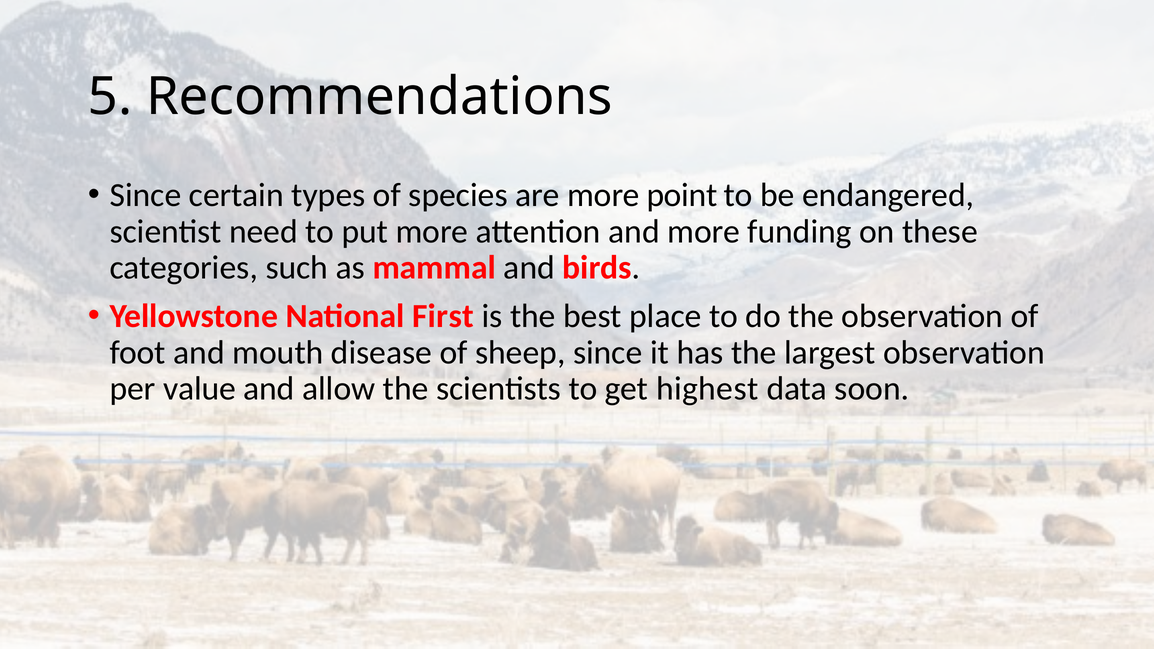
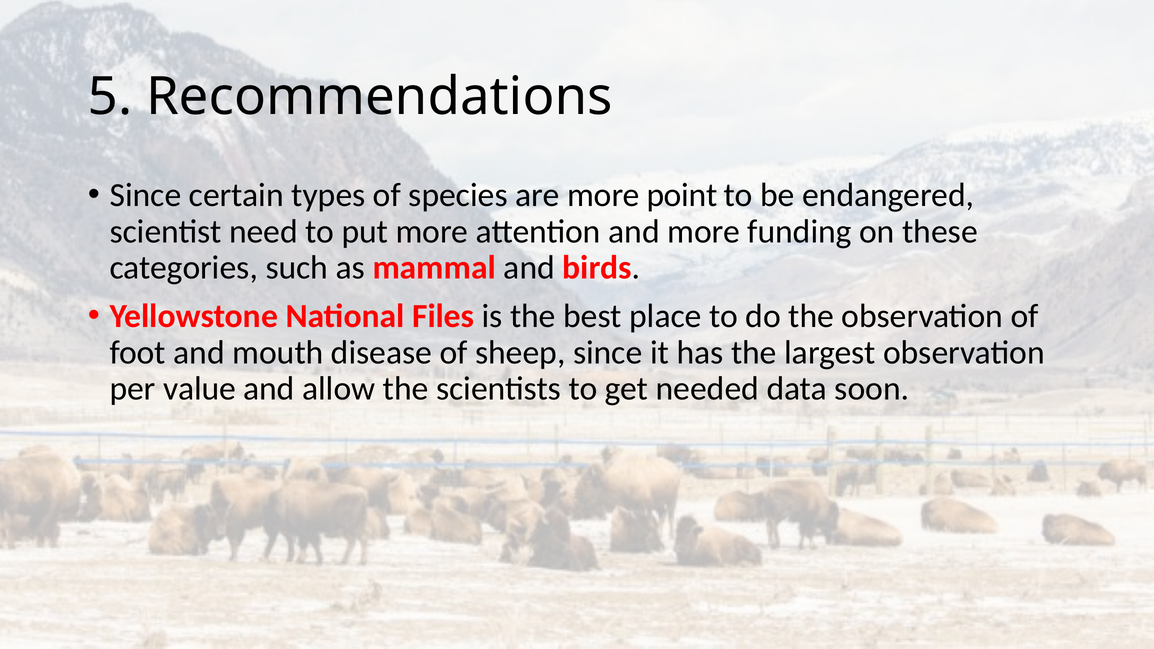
First: First -> Files (443, 316)
highest: highest -> needed (707, 389)
